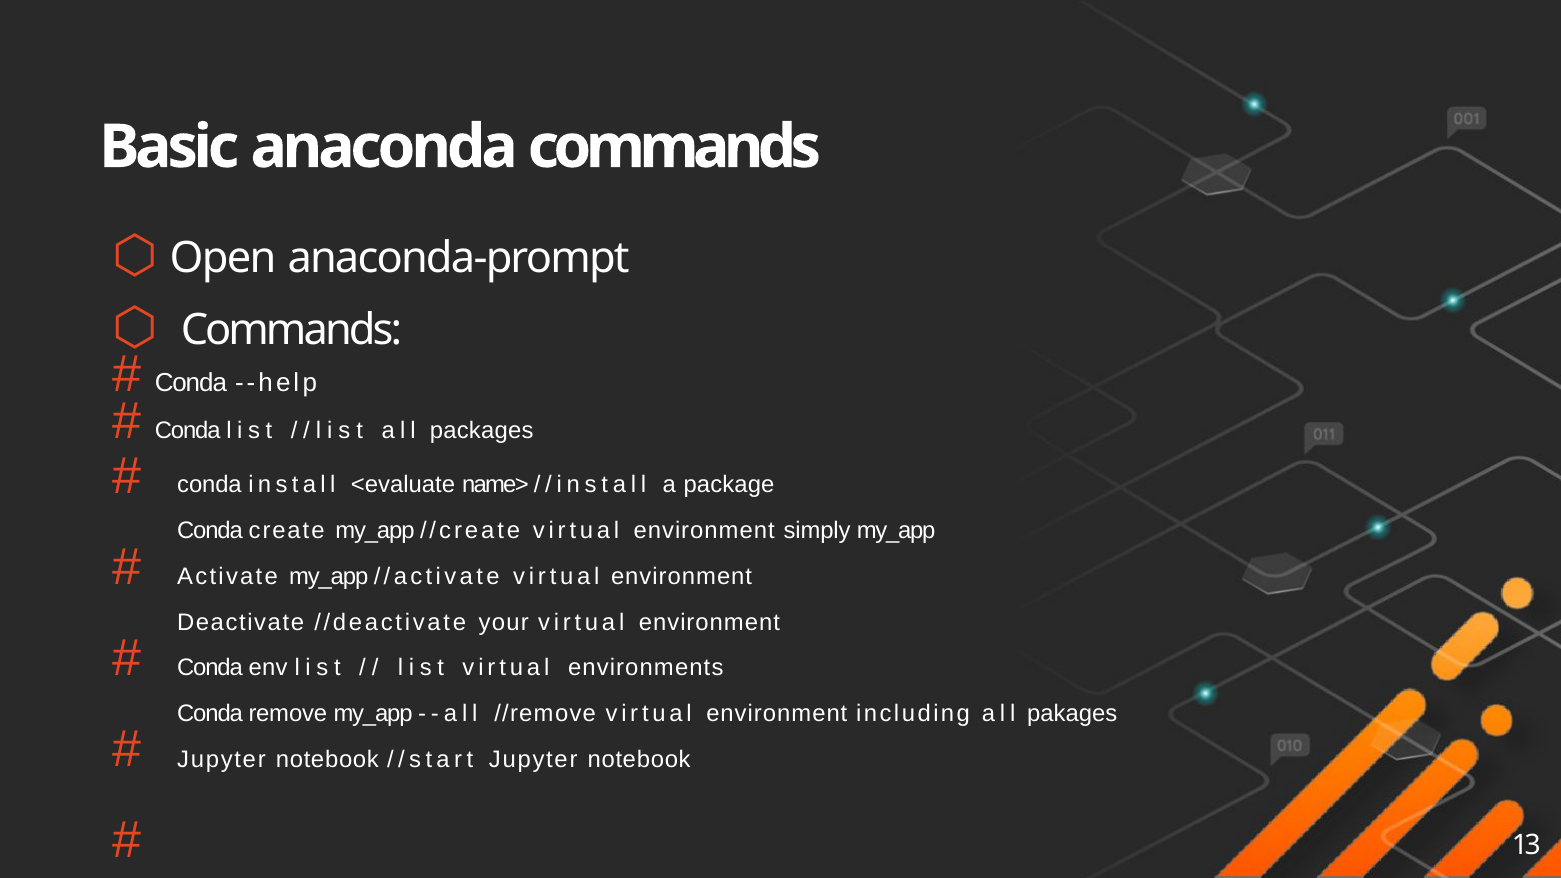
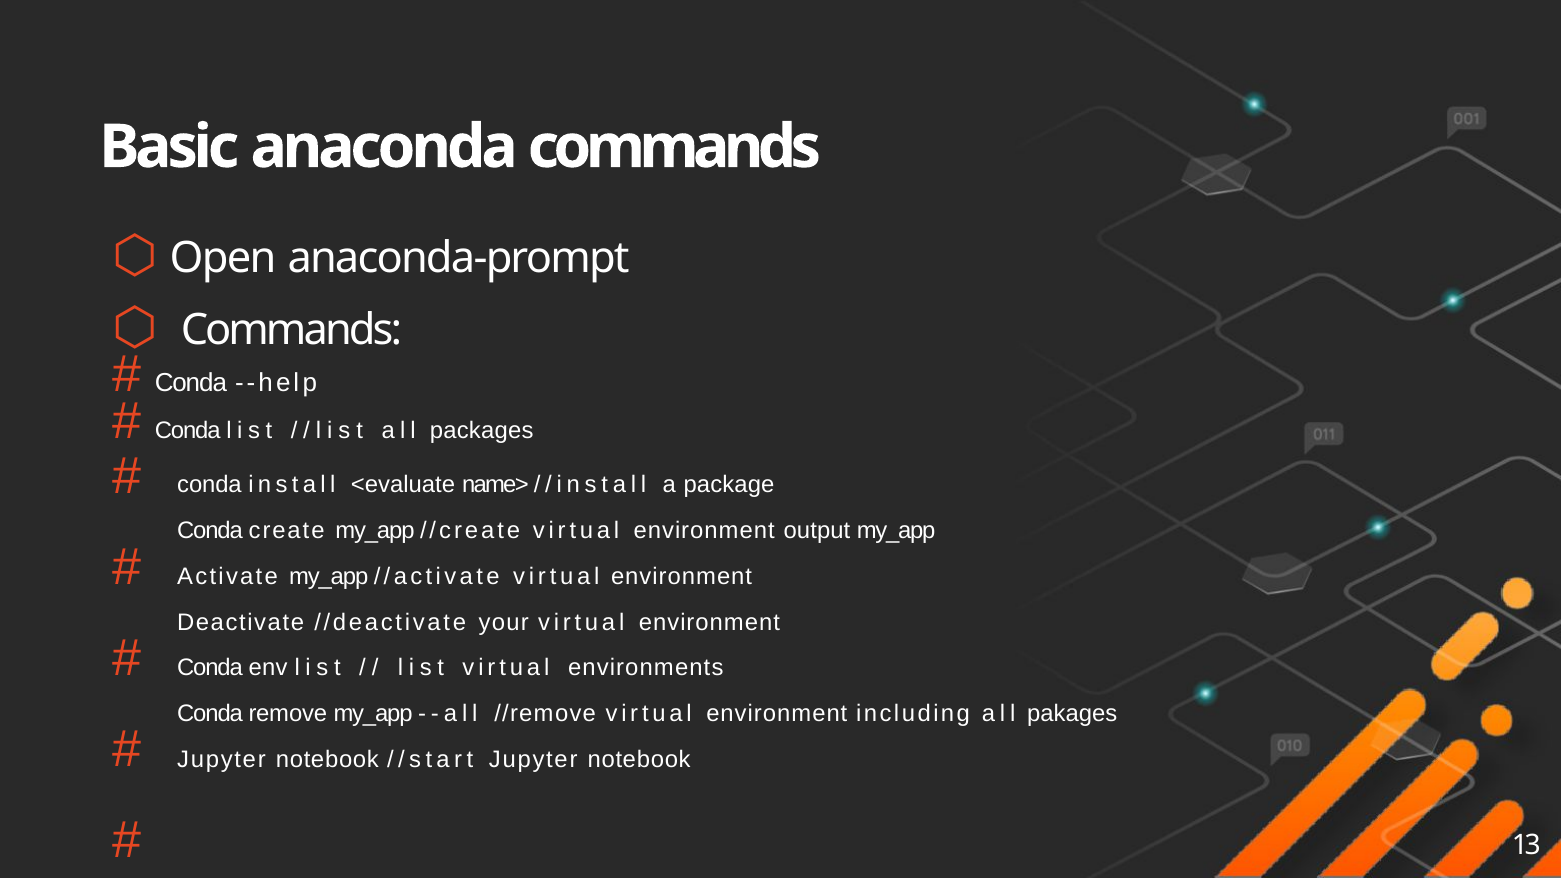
simply: simply -> output (817, 530)
